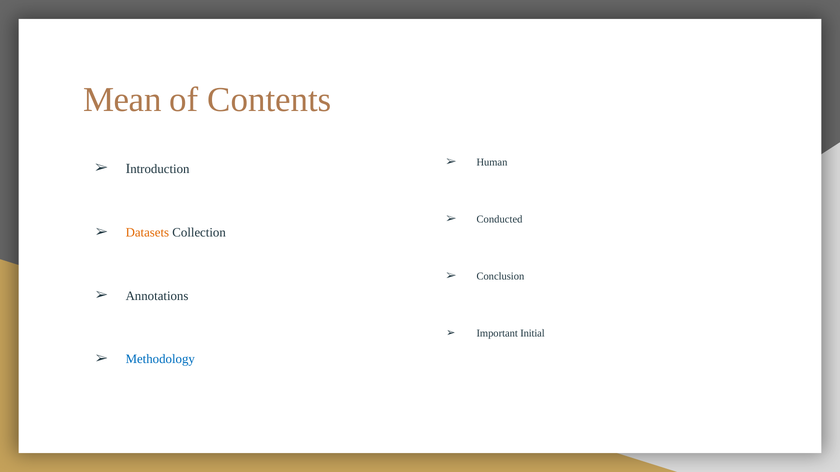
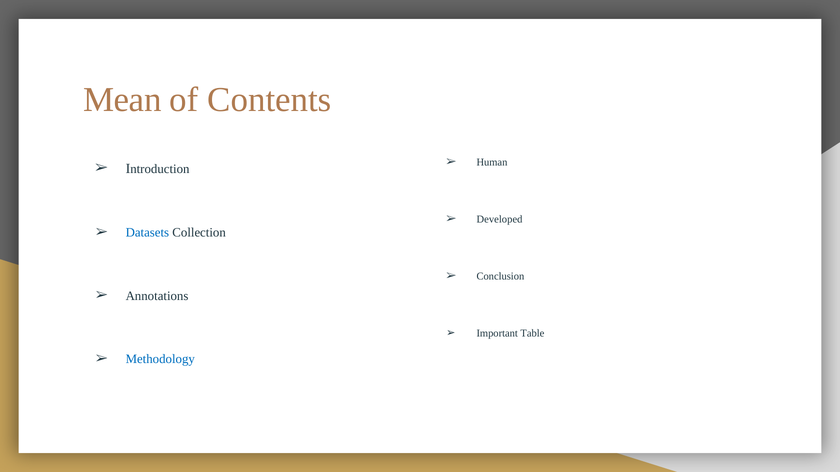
Conducted: Conducted -> Developed (499, 219)
Datasets colour: orange -> blue (147, 233)
Initial: Initial -> Table (532, 334)
